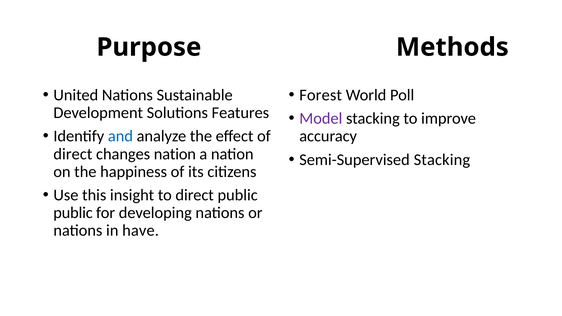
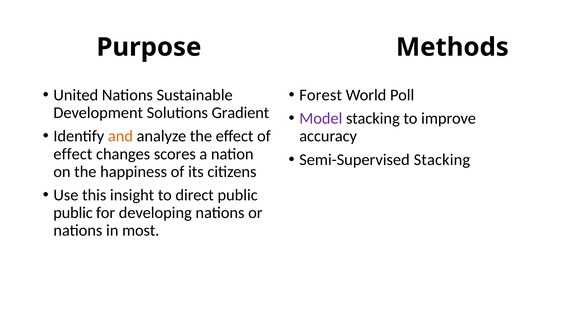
Features: Features -> Gradient (240, 113)
and colour: blue -> orange (120, 136)
direct: direct -> effect (73, 154)
changes nation: nation -> scores (175, 154)
have: have -> most (141, 231)
